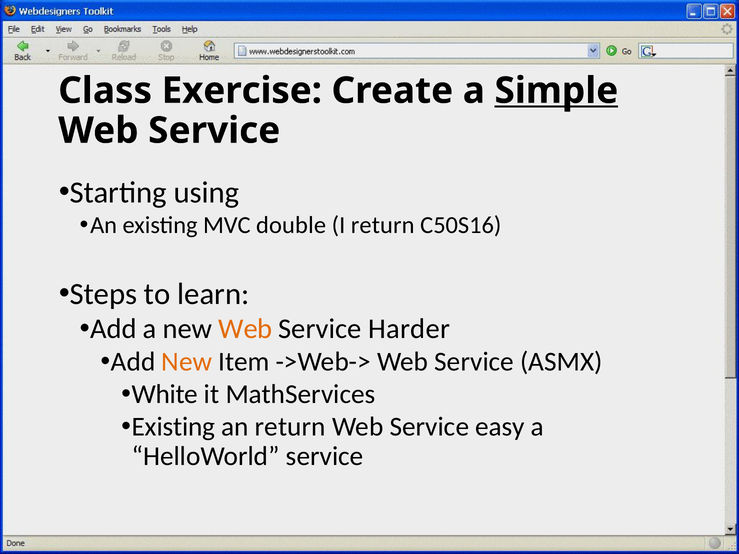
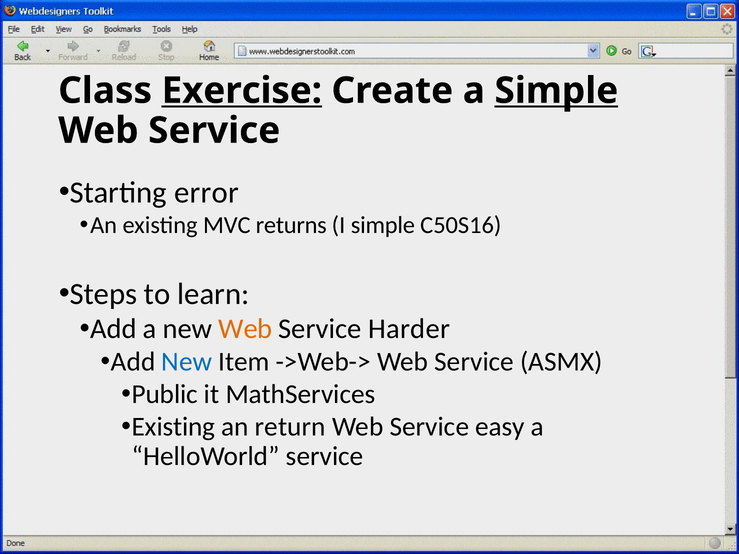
Exercise underline: none -> present (242, 91)
using: using -> error (206, 193)
double: double -> returns (291, 225)
I return: return -> simple (383, 225)
New colour: orange -> blue (187, 362)
White: White -> Public (165, 394)
